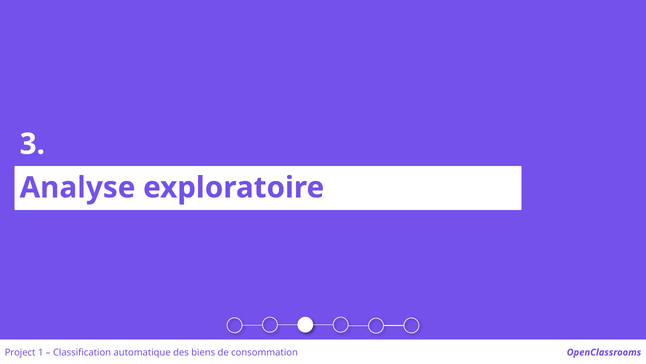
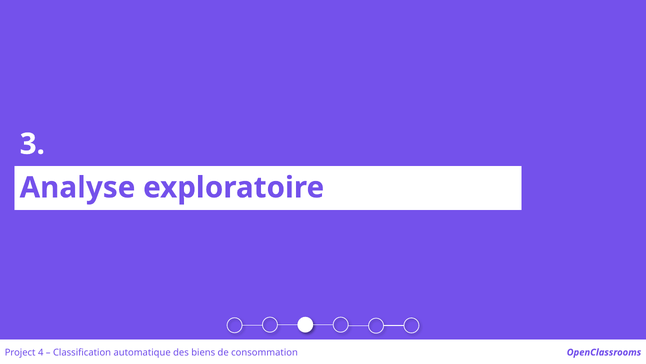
1: 1 -> 4 (41, 352)
